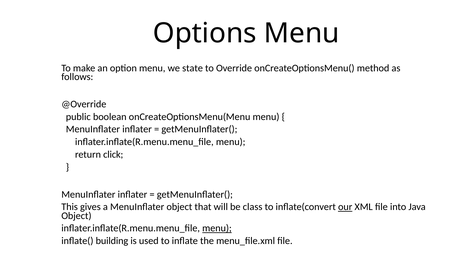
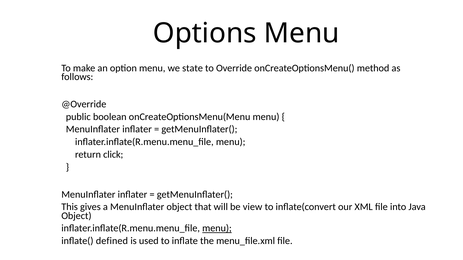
class: class -> view (253, 207)
our underline: present -> none (345, 207)
building: building -> defined (112, 241)
